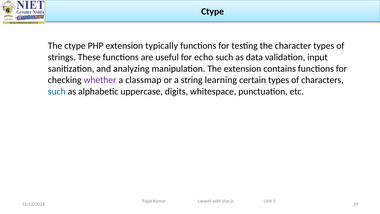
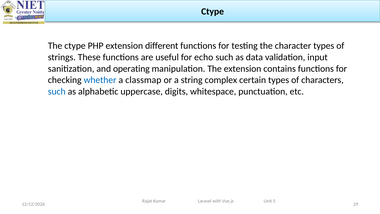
typically: typically -> different (162, 46)
analyzing: analyzing -> operating (131, 69)
whether colour: purple -> blue (100, 80)
learning: learning -> complex (221, 80)
